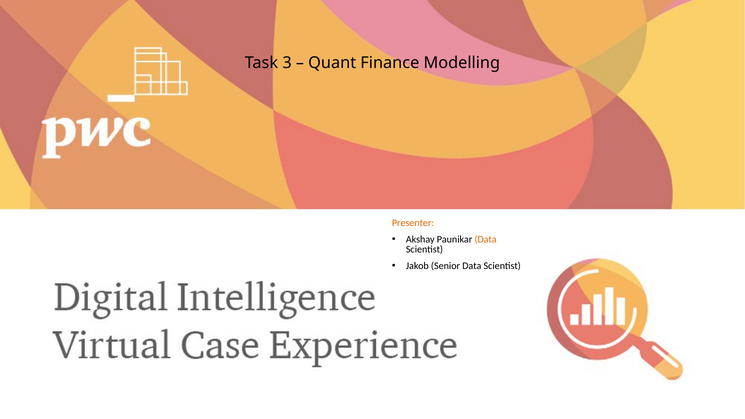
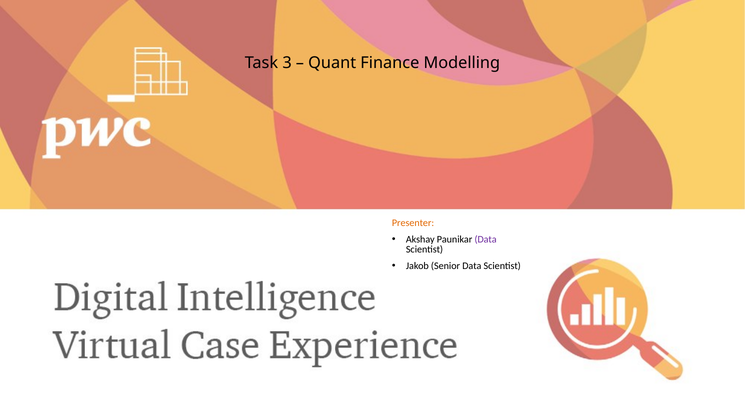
Data colour: orange -> purple (486, 240)
